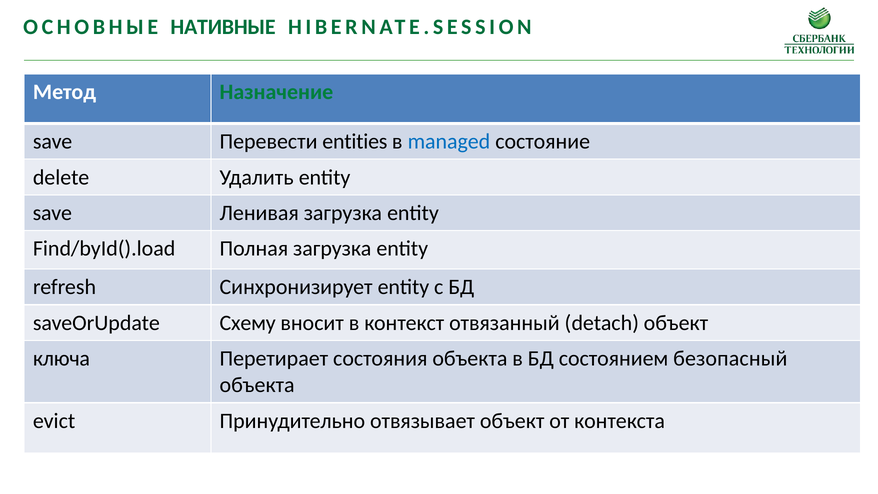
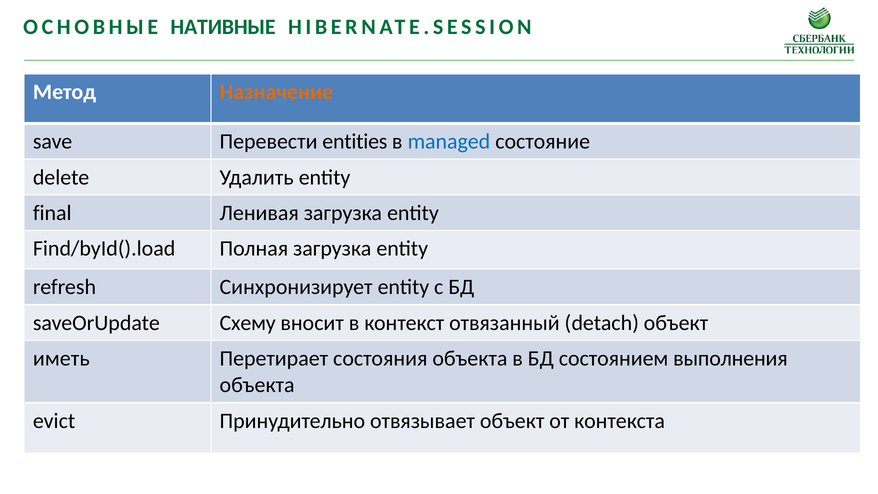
Назначение colour: green -> orange (276, 92)
save: save -> final (52, 213)
ключа: ключа -> иметь (61, 358)
безопасный: безопасный -> выполнения (730, 358)
